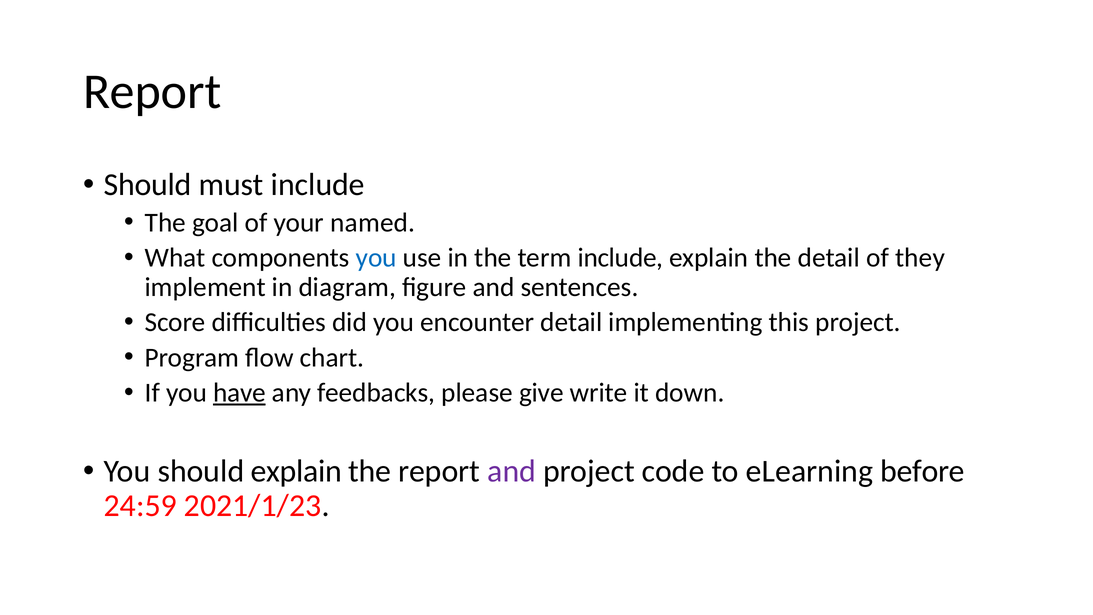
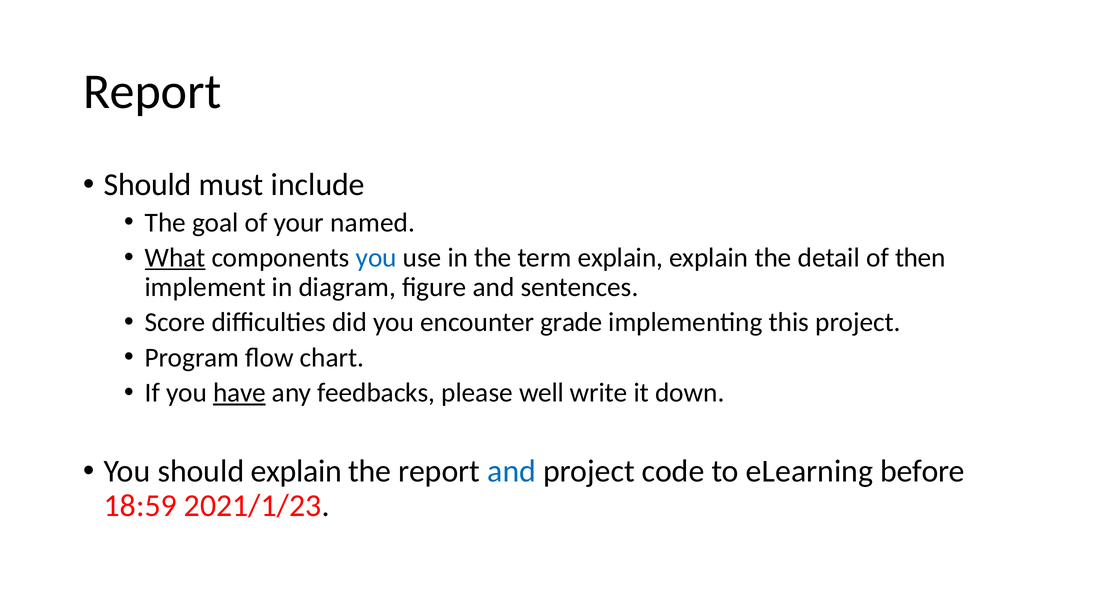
What underline: none -> present (175, 258)
term include: include -> explain (620, 258)
they: they -> then (920, 258)
encounter detail: detail -> grade (571, 322)
give: give -> well (541, 393)
and colour: purple -> blue (512, 471)
24:59: 24:59 -> 18:59 (140, 505)
